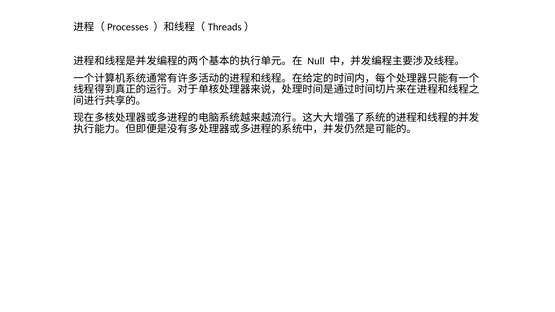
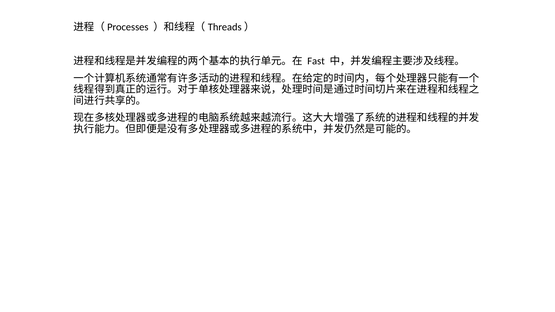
Null: Null -> Fast (316, 61)
